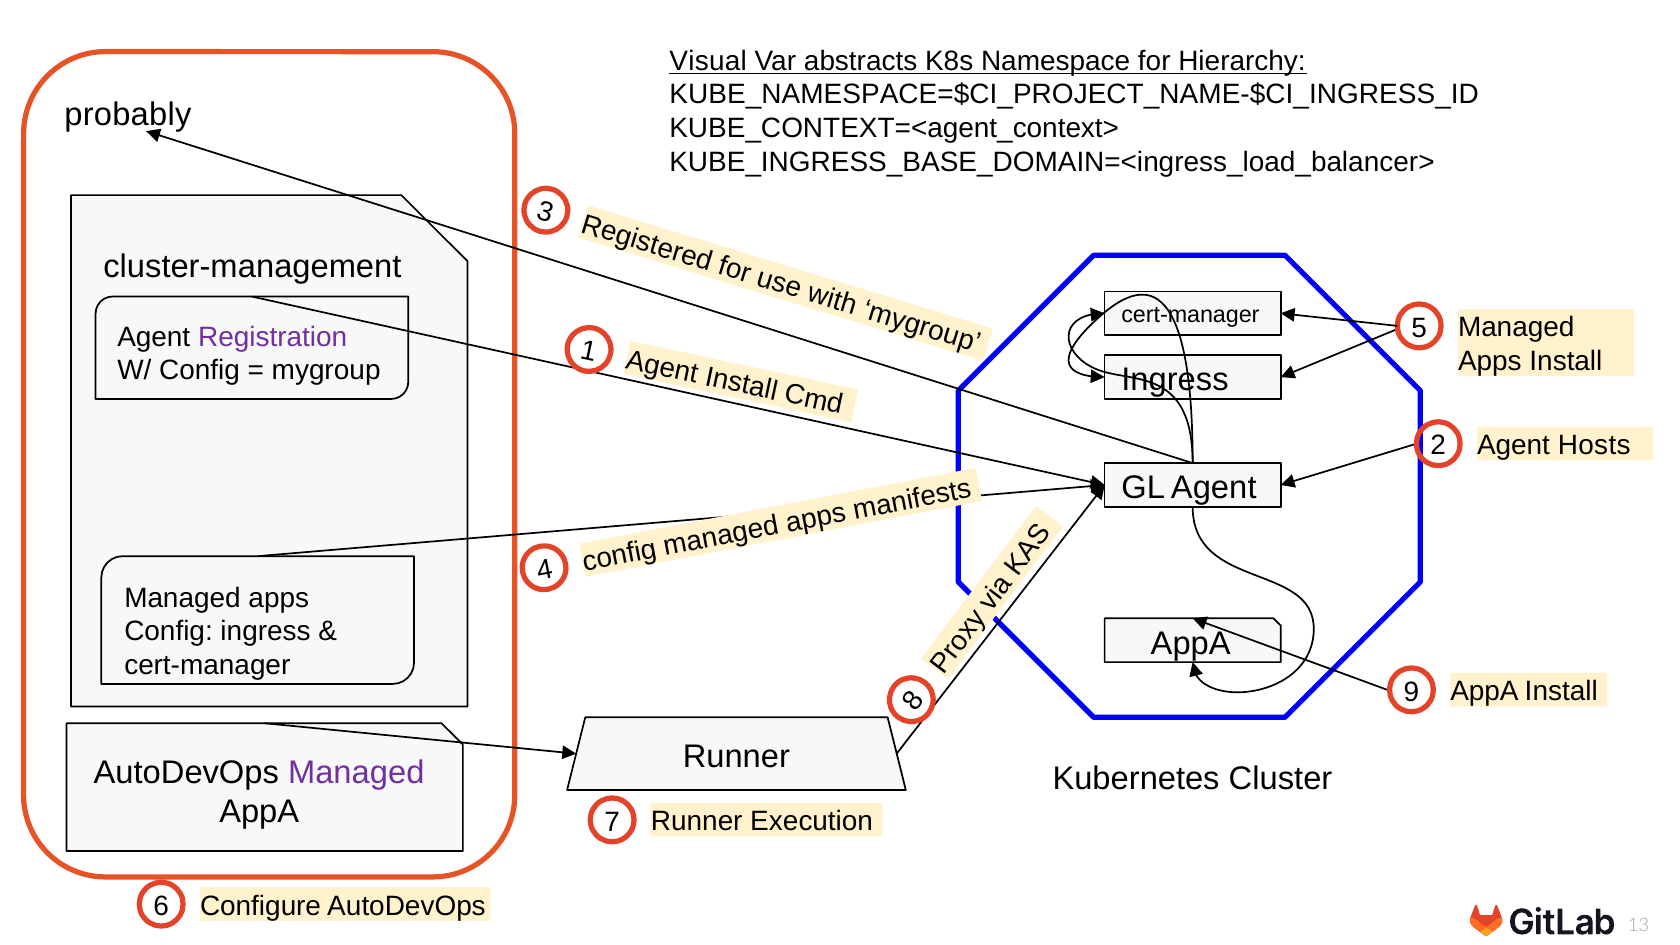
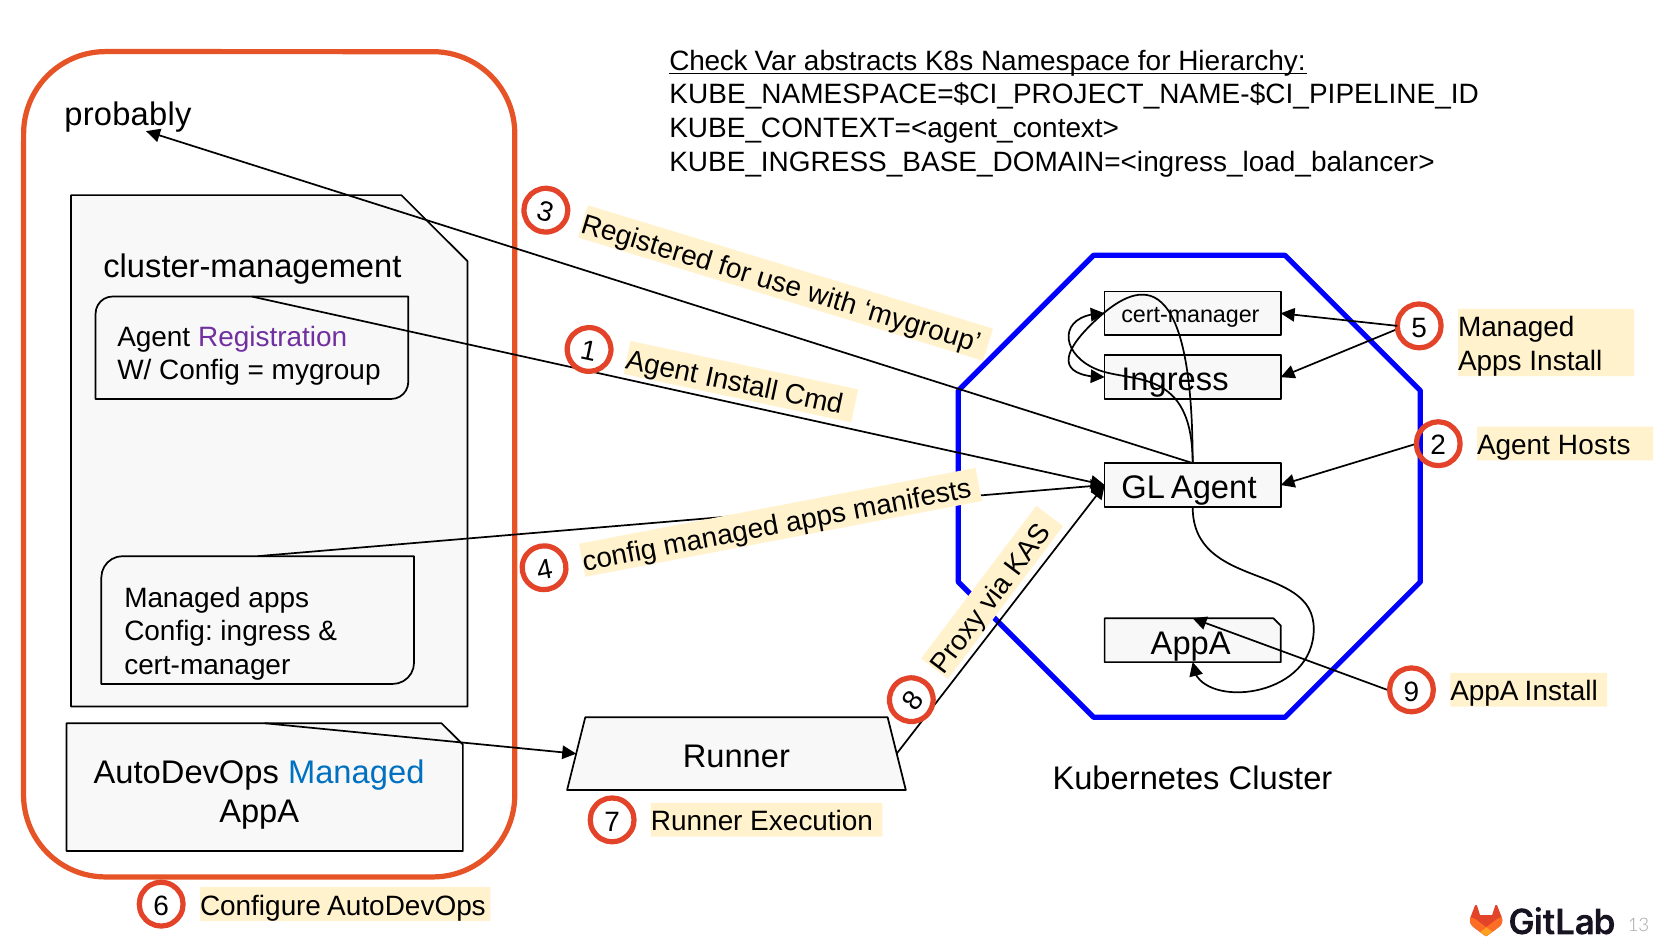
Visual: Visual -> Check (708, 61)
KUBE_NAMESPACE=$CI_PROJECT_NAME-$CI_INGRESS_ID: KUBE_NAMESPACE=$CI_PROJECT_NAME-$CI_INGRESS_ID -> KUBE_NAMESPACE=$CI_PROJECT_NAME-$CI_PIPELINE_ID (1074, 95)
Managed colour: purple -> blue (356, 773)
